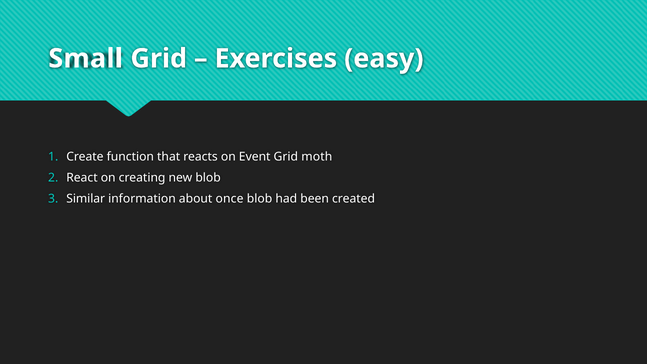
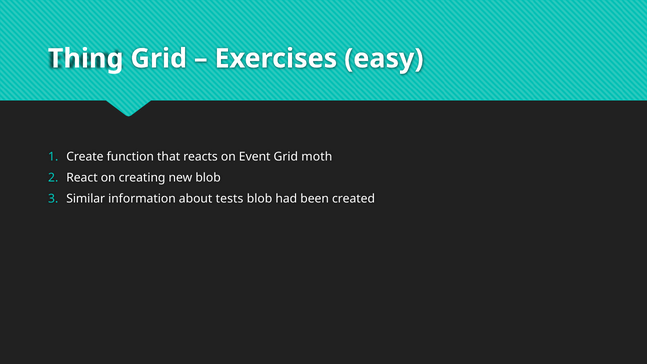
Small: Small -> Thing (86, 59)
once: once -> tests (230, 199)
